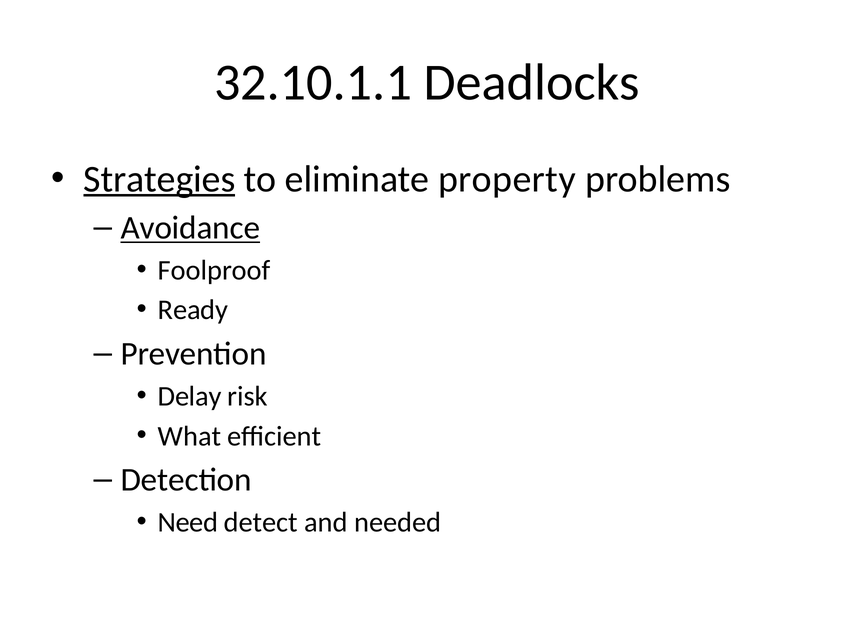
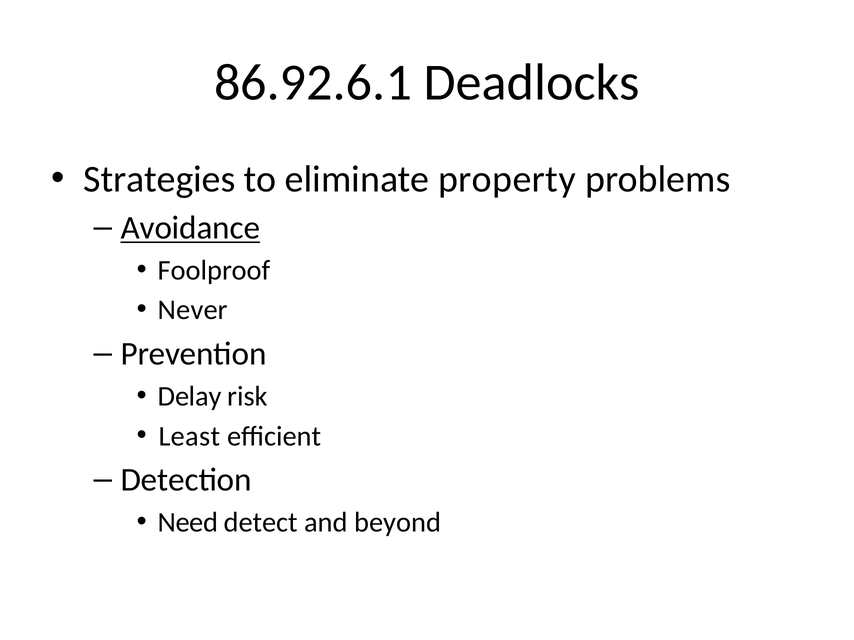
32.10.1.1: 32.10.1.1 -> 86.92.6.1 (313, 83)
Strategies underline: present -> none (159, 179)
Ready: Ready -> Never (193, 310)
What: What -> Least (189, 436)
needed: needed -> beyond (398, 523)
